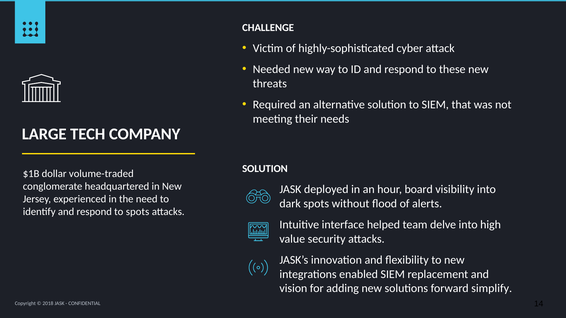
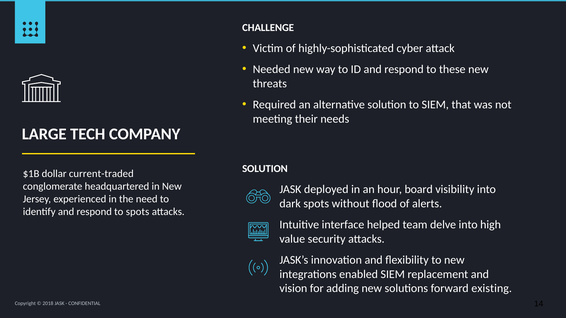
volume-traded: volume-traded -> current-traded (101, 174)
simplify: simplify -> existing (492, 289)
